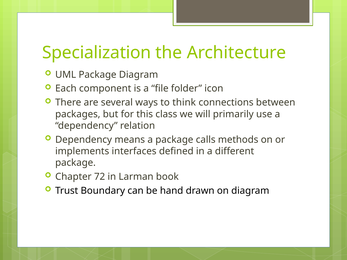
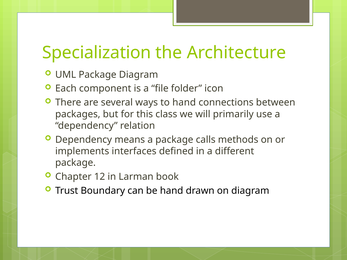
to think: think -> hand (184, 103)
72: 72 -> 12 (100, 177)
